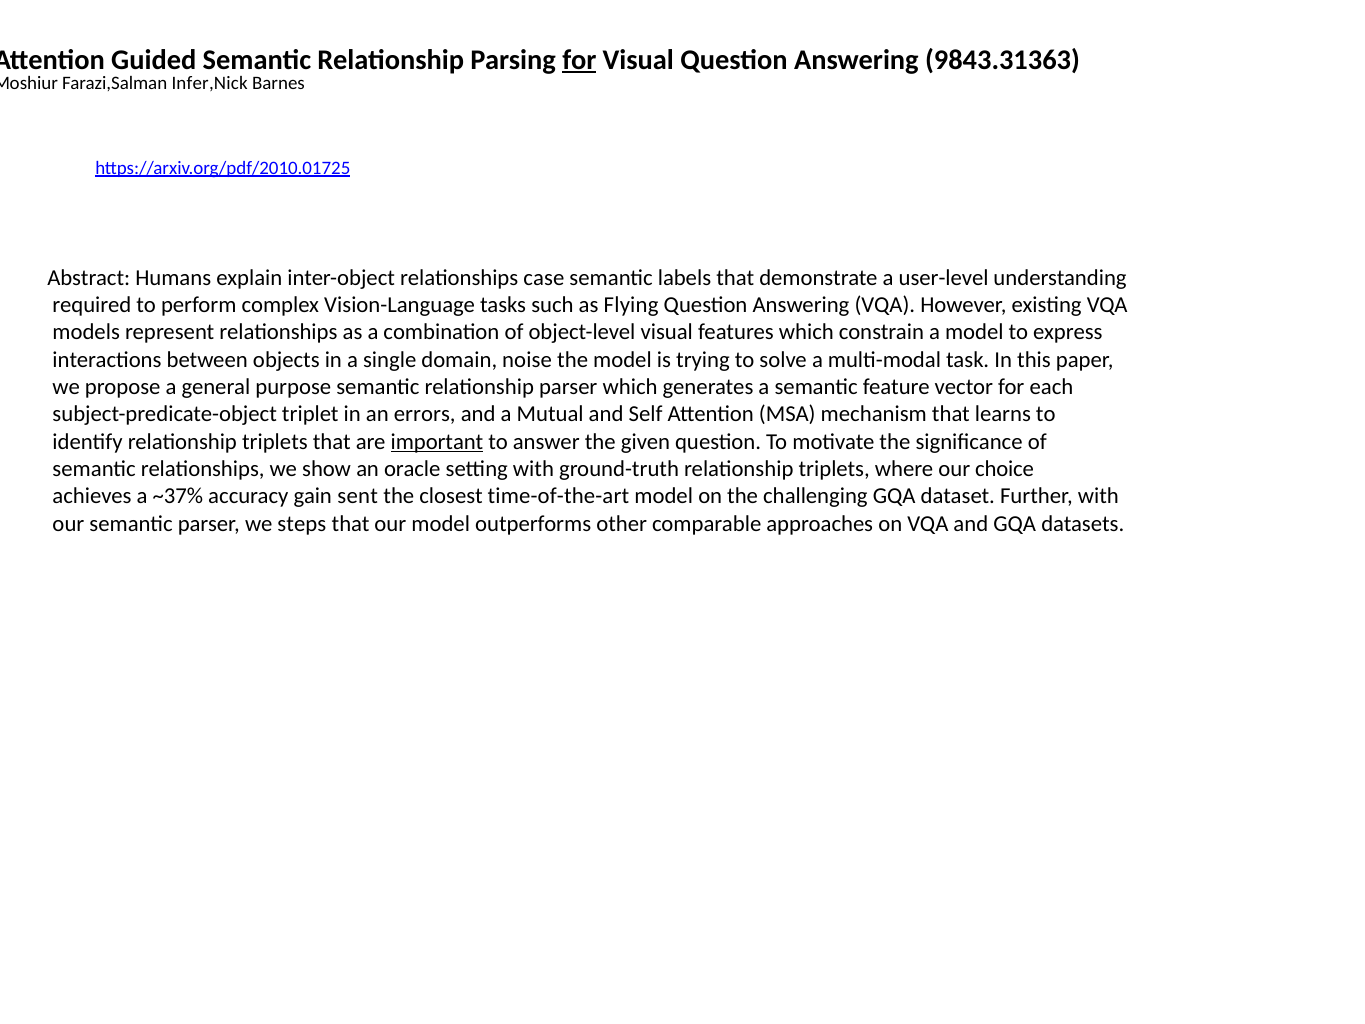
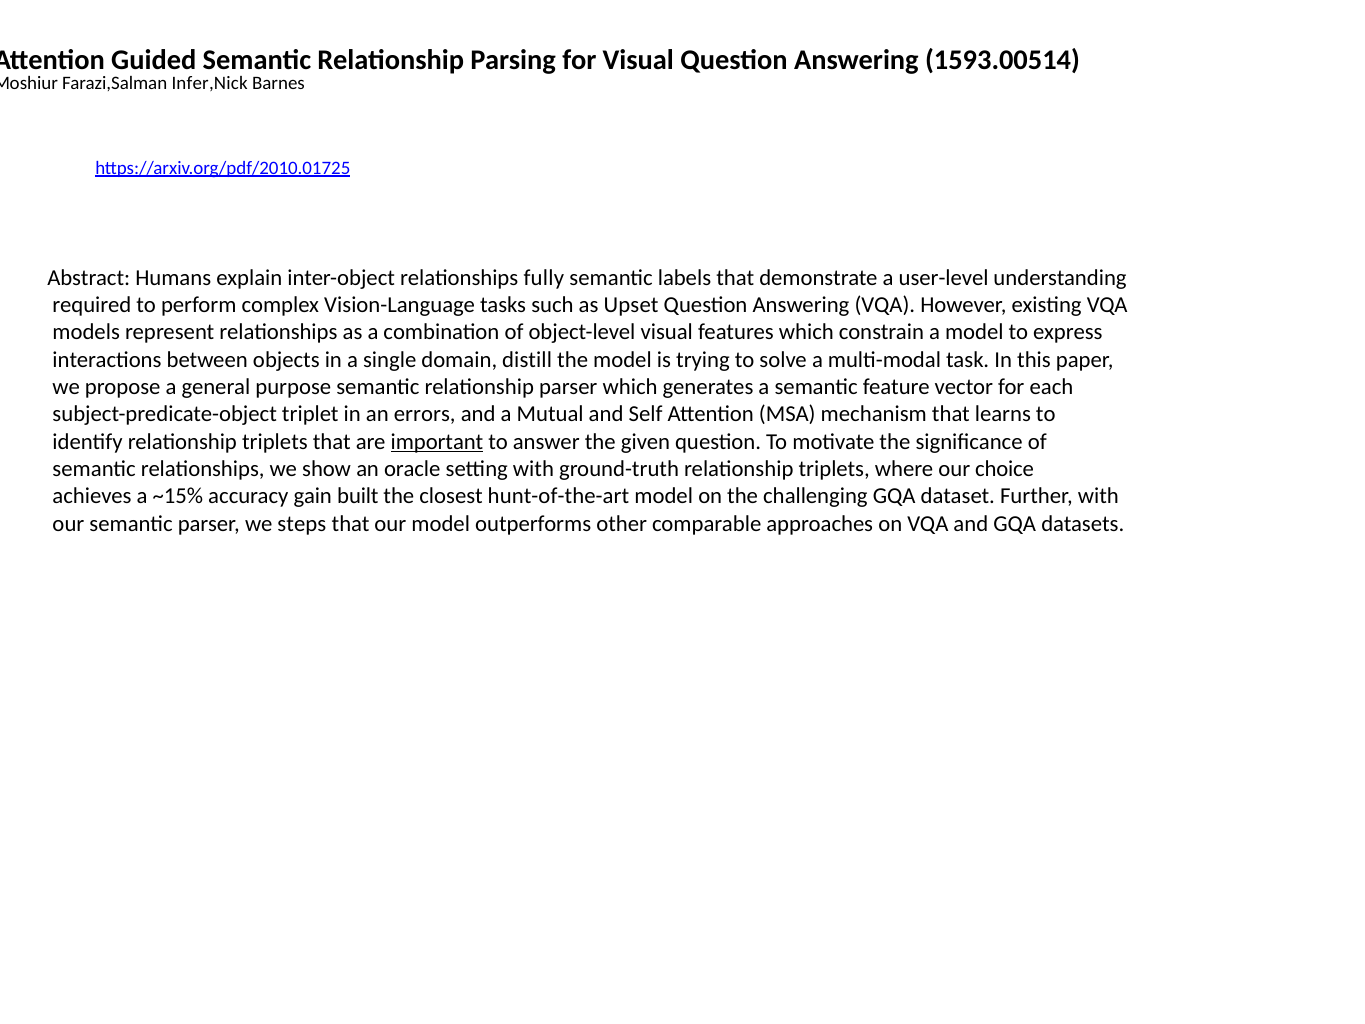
for underline: present -> none (579, 60)
9843.31363: 9843.31363 -> 1593.00514 (1002, 60)
case: case -> fully (544, 278)
Flying: Flying -> Upset (631, 305)
noise: noise -> distill (527, 360)
~37%: ~37% -> ~15% (178, 496)
sent: sent -> built (358, 496)
time-of-the-art: time-of-the-art -> hunt-of-the-art (558, 496)
